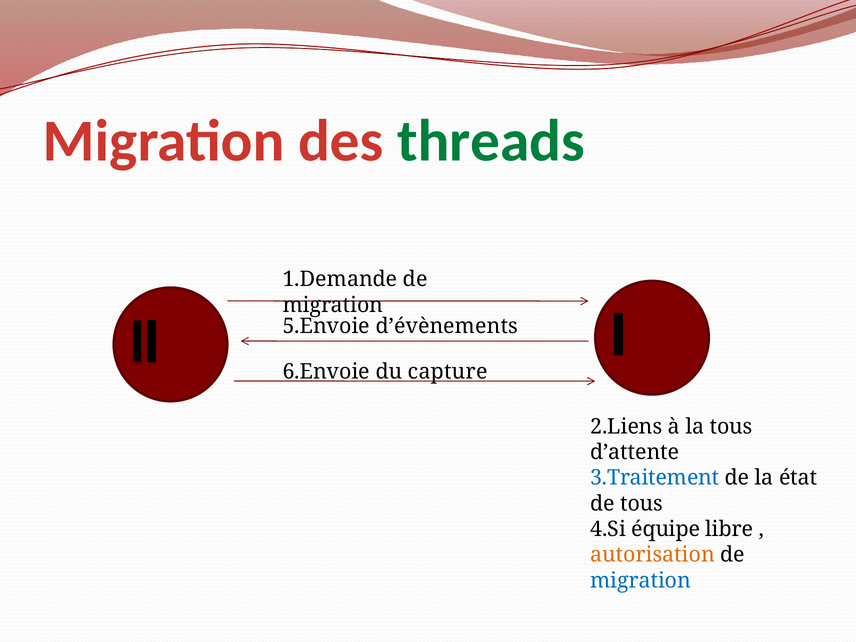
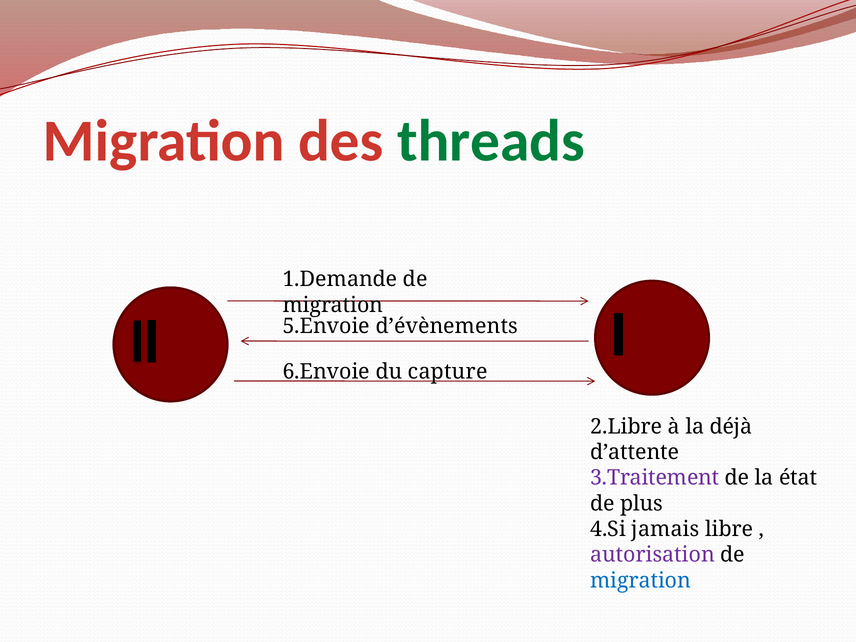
2.Liens: 2.Liens -> 2.Libre (626, 426)
la tous: tous -> déjà (731, 426)
3.Traitement colour: blue -> purple (655, 478)
de tous: tous -> plus (641, 504)
équipe: équipe -> jamais (666, 529)
autorisation colour: orange -> purple (653, 555)
